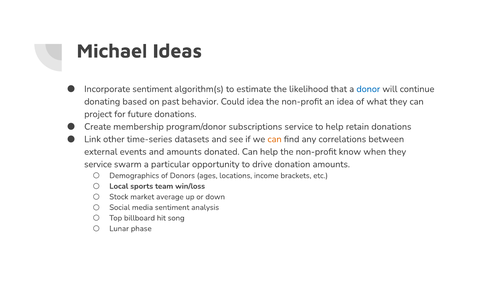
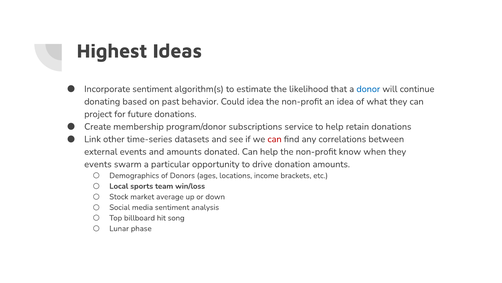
Michael: Michael -> Highest (112, 51)
can colour: orange -> red (275, 139)
service: service -> events (98, 164)
